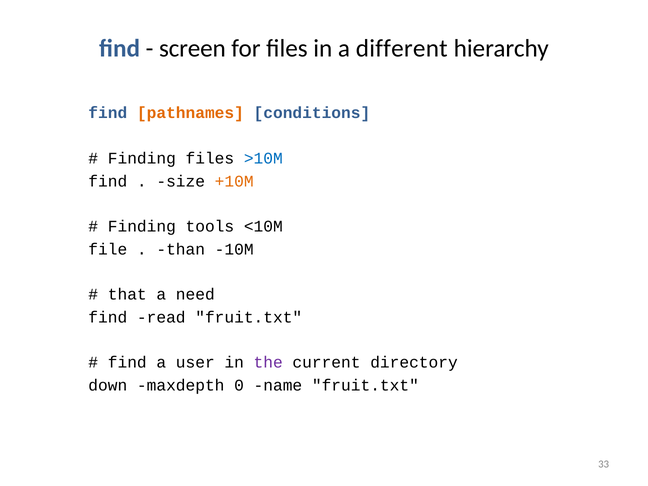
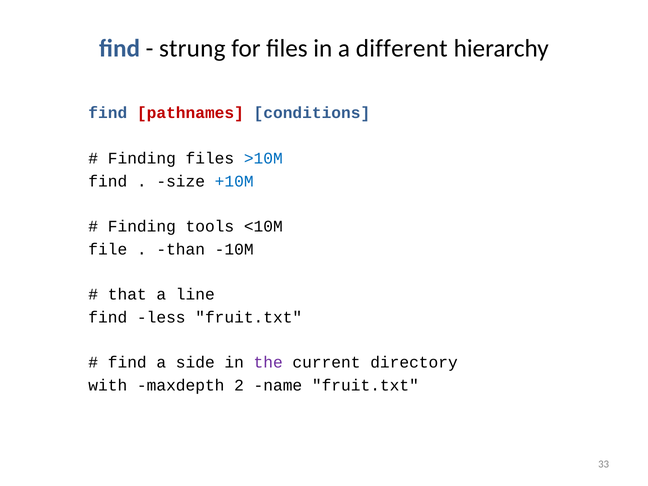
screen: screen -> strung (192, 49)
pathnames colour: orange -> red (190, 113)
+10M colour: orange -> blue (234, 181)
need: need -> line (195, 295)
read: read -> less (161, 317)
user: user -> side (195, 363)
down: down -> with (108, 385)
0: 0 -> 2 (239, 385)
